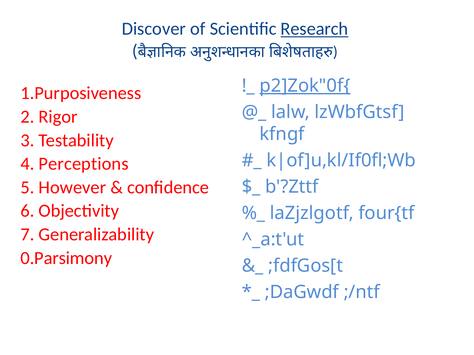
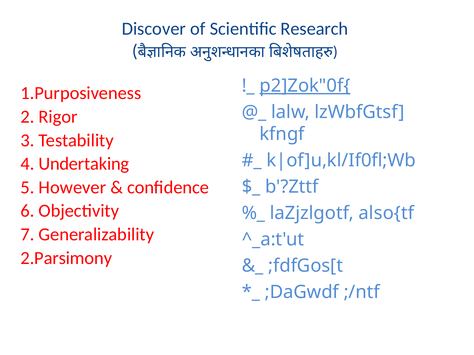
Research underline: present -> none (314, 29)
Perceptions: Perceptions -> Undertaking (84, 164)
four{tf: four{tf -> also{tf (386, 213)
0.Parsimony: 0.Parsimony -> 2.Parsimony (66, 258)
